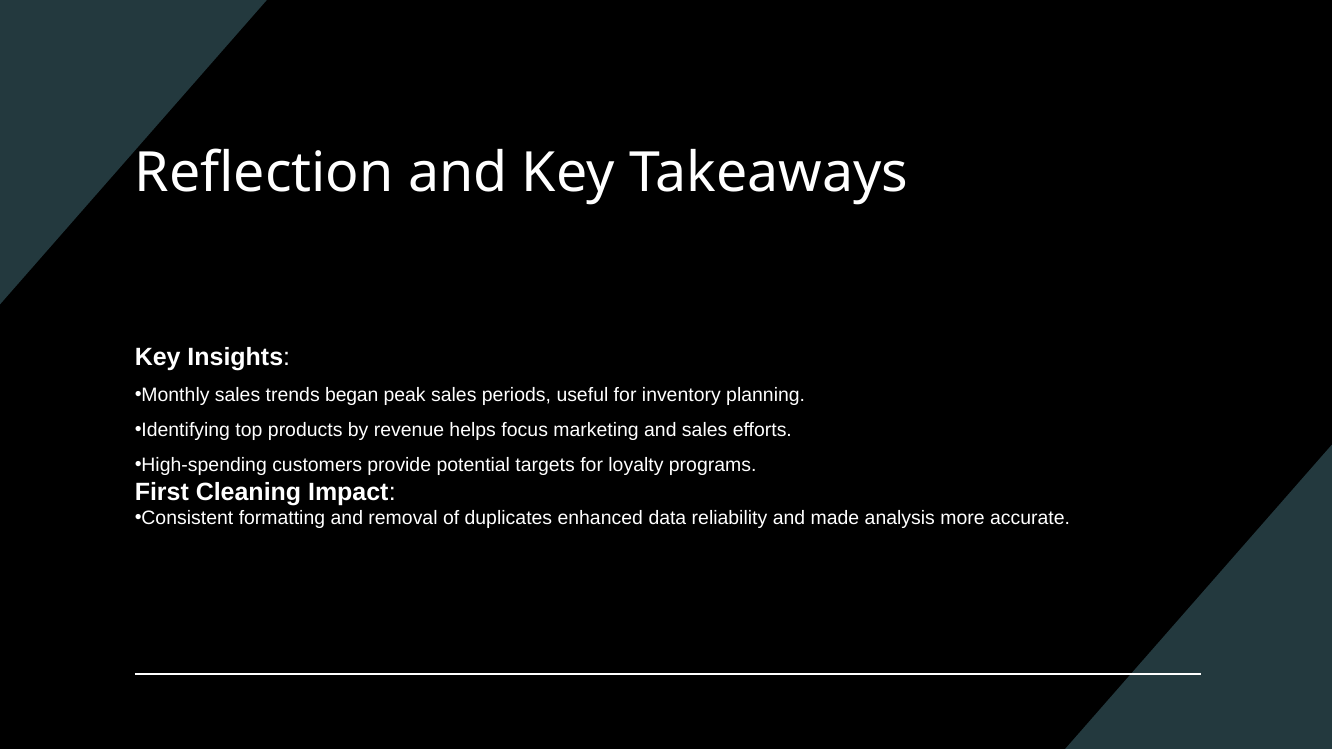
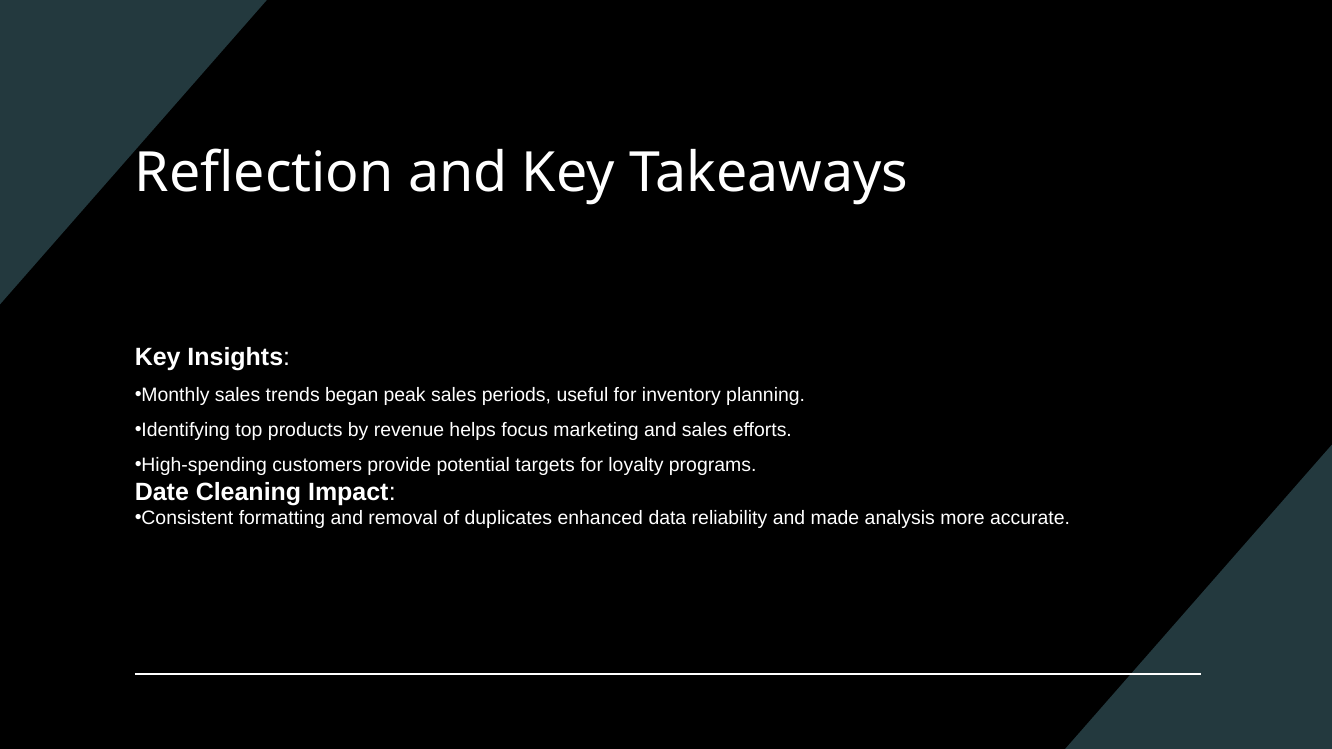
First: First -> Date (162, 492)
